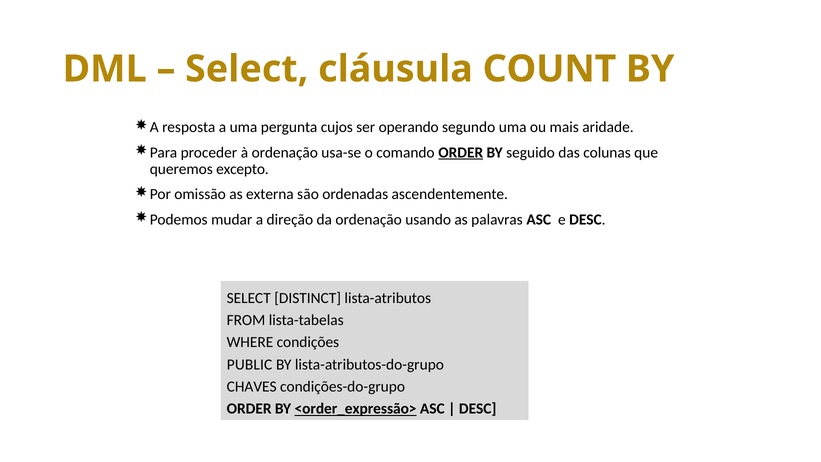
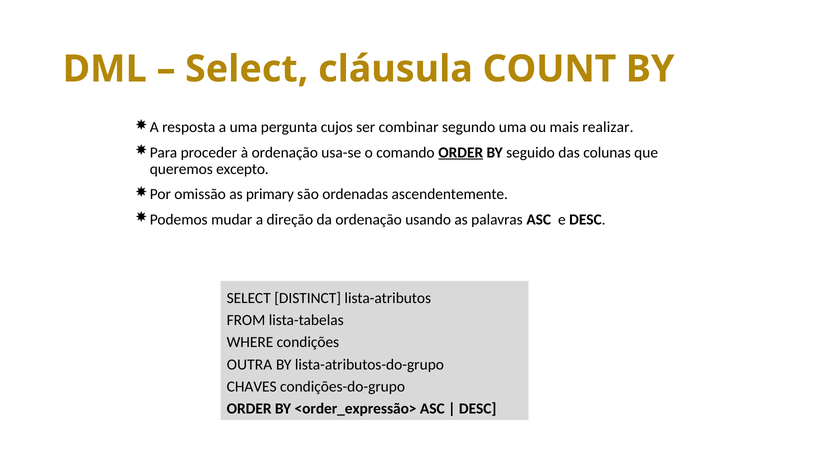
operando: operando -> combinar (409, 127)
aridade: aridade -> realizar (608, 127)
externa: externa -> primary (270, 194)
PUBLIC: PUBLIC -> OUTRA (250, 364)
<order_expressão> underline: present -> none (356, 409)
